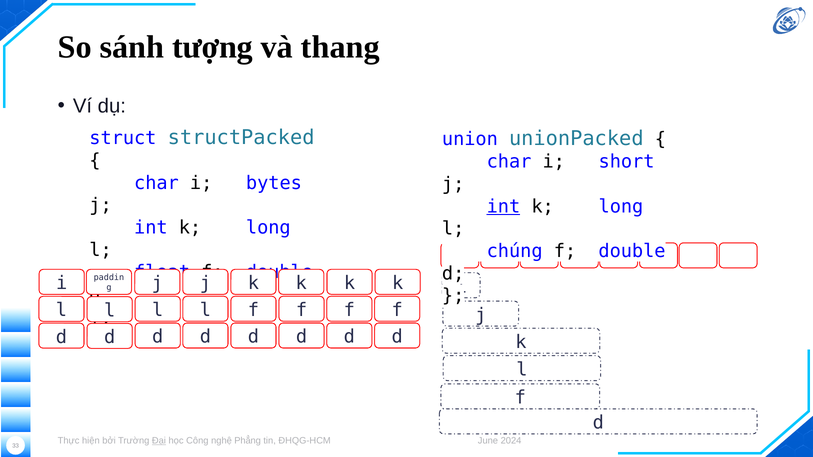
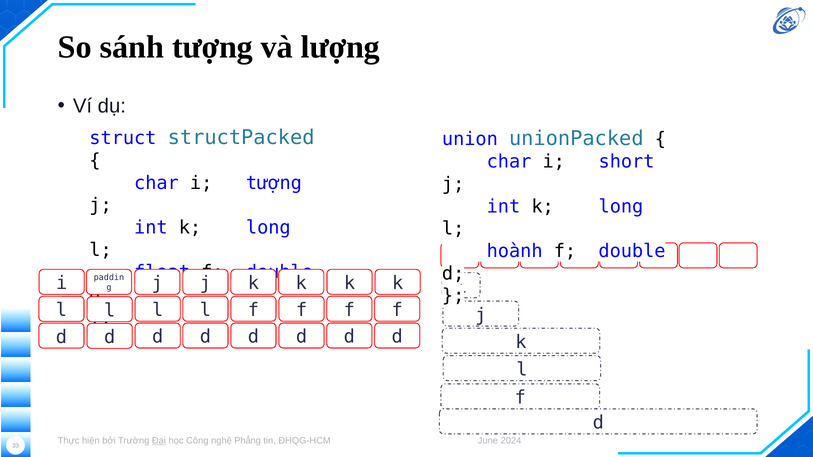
thang: thang -> lượng (340, 47)
i bytes: bytes -> tượng (274, 183)
int underline: present -> none (503, 207)
chúng: chúng -> hoành (515, 251)
